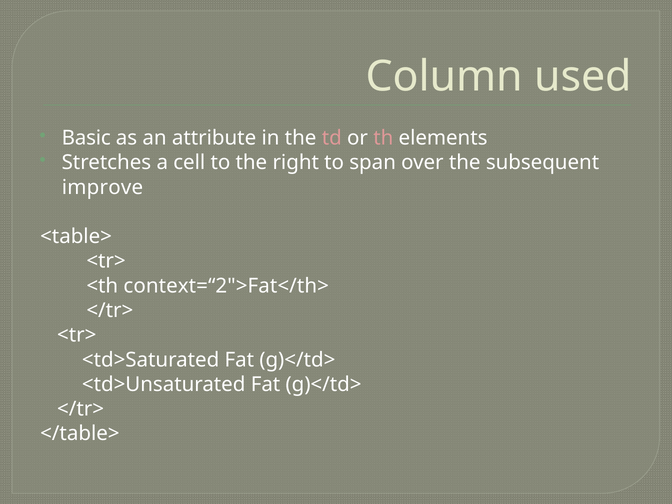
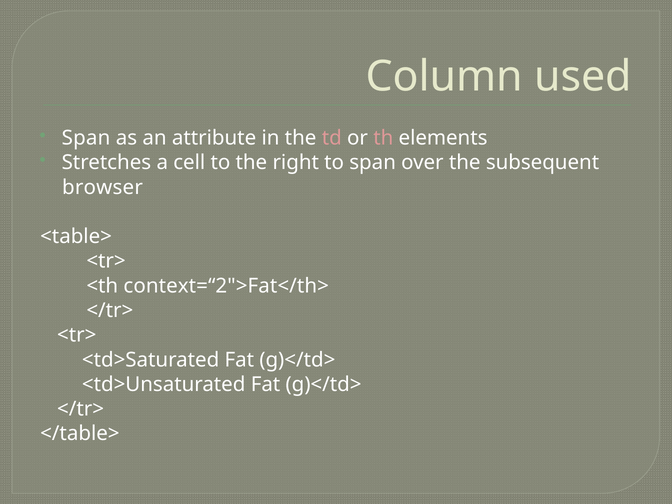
Basic: Basic -> Span (86, 138)
improve: improve -> browser (102, 187)
